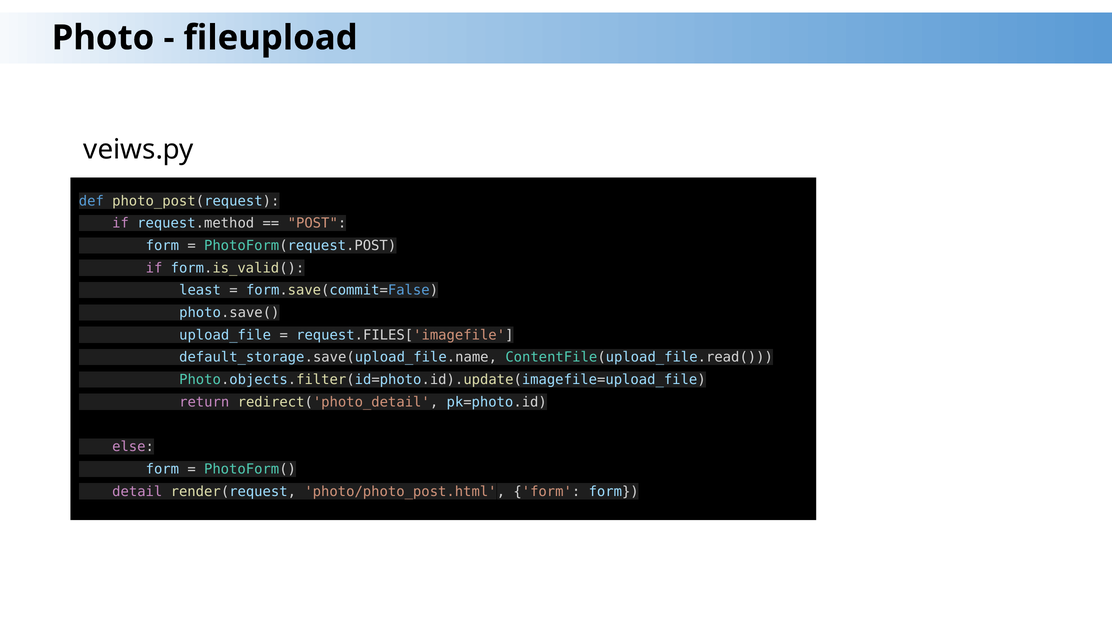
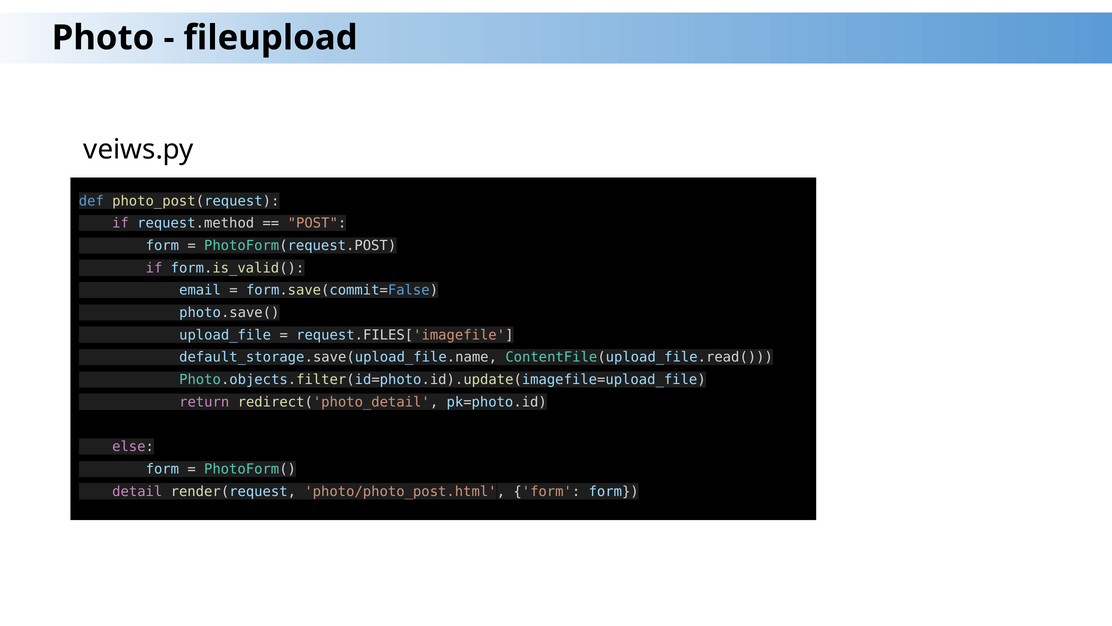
least: least -> email (200, 290)
